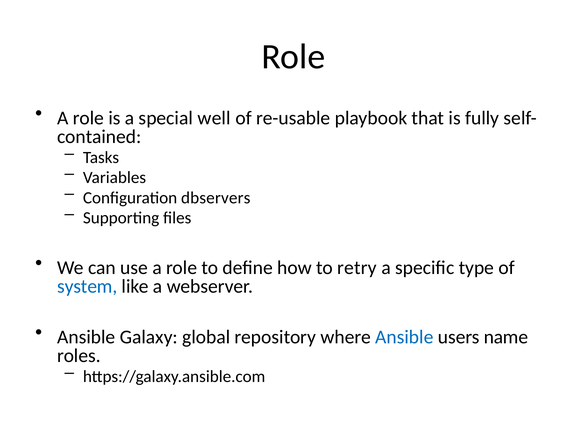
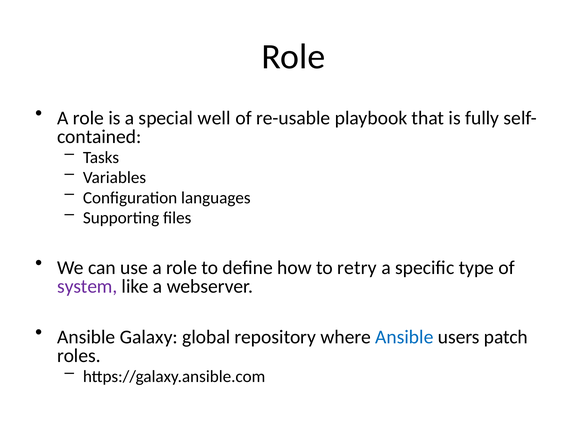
dbservers: dbservers -> languages (216, 198)
system colour: blue -> purple (87, 286)
name: name -> patch (506, 337)
